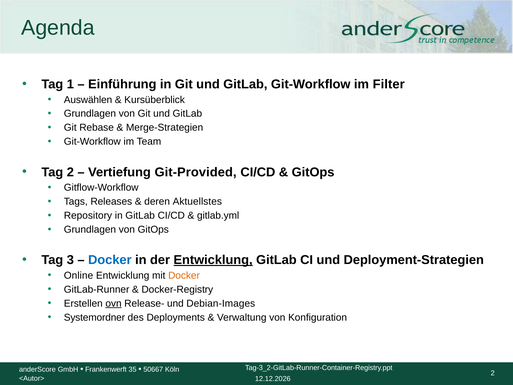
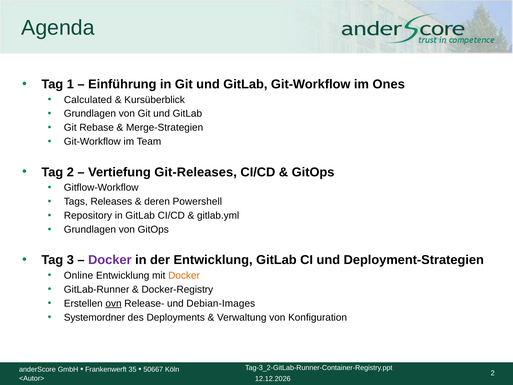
Filter: Filter -> Ones (389, 84)
Auswählen: Auswählen -> Calculated (88, 100)
Git-Provided: Git-Provided -> Git-Releases (196, 172)
Aktuellstes: Aktuellstes -> Powershell (197, 201)
Docker colour: blue -> purple (110, 260)
Entwicklung underline: present -> none (213, 260)
